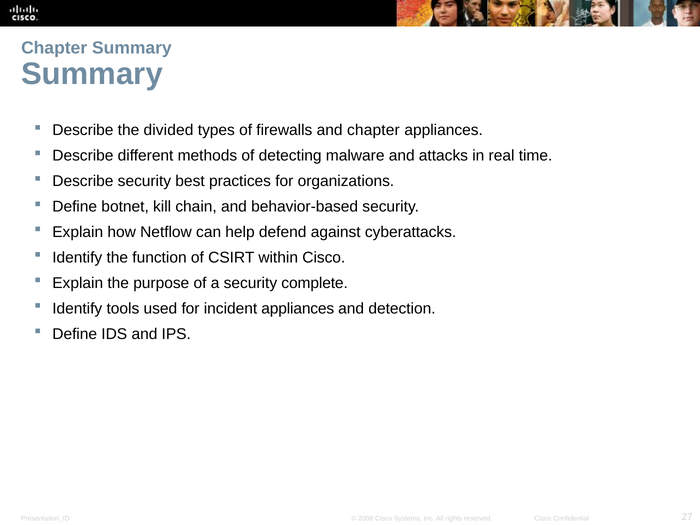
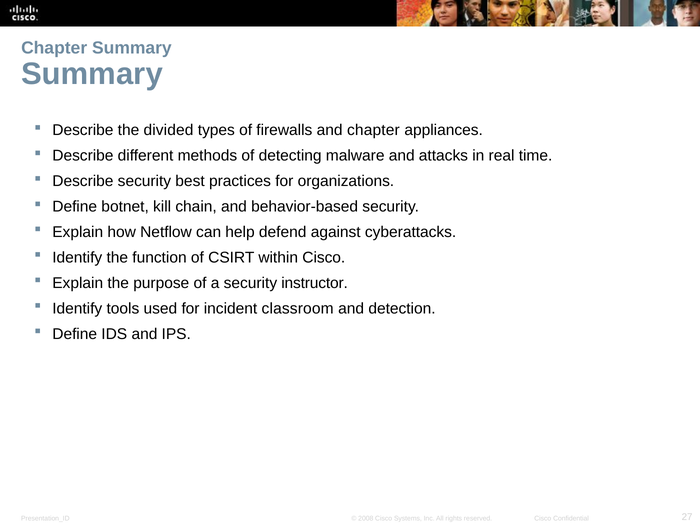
complete: complete -> instructor (315, 283)
incident appliances: appliances -> classroom (298, 308)
